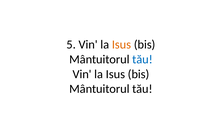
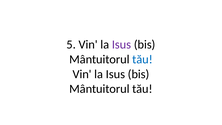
Isus colour: orange -> purple (121, 44)
